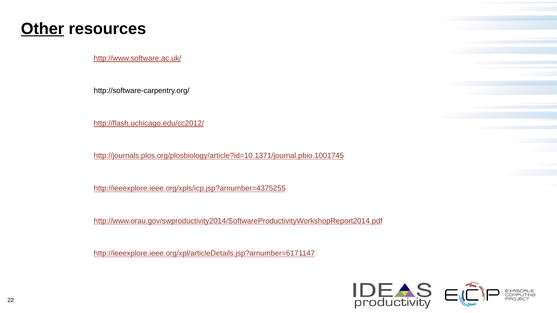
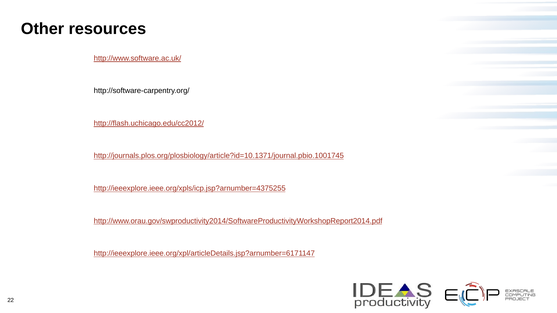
Other underline: present -> none (43, 29)
